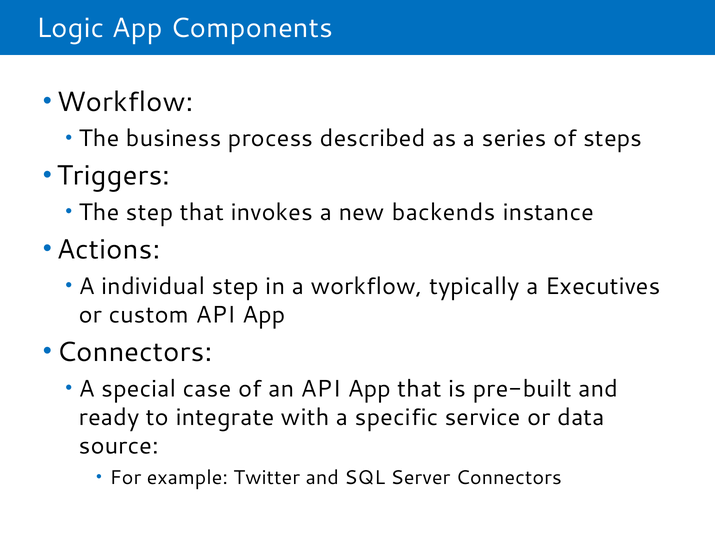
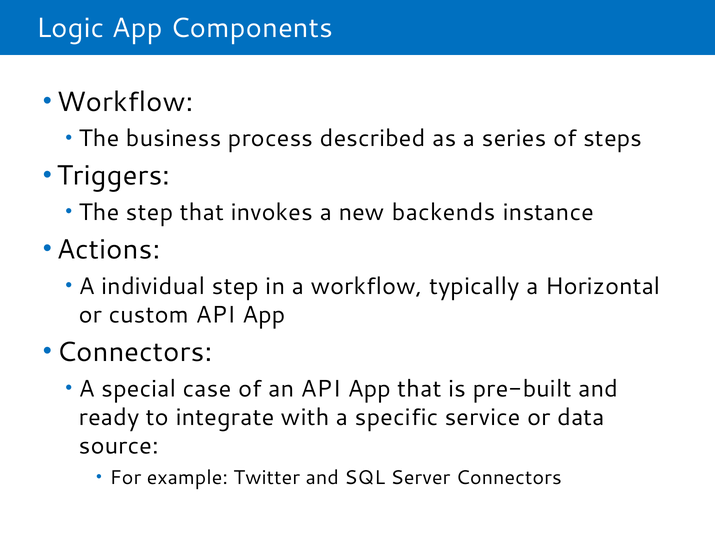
Executives: Executives -> Horizontal (603, 287)
